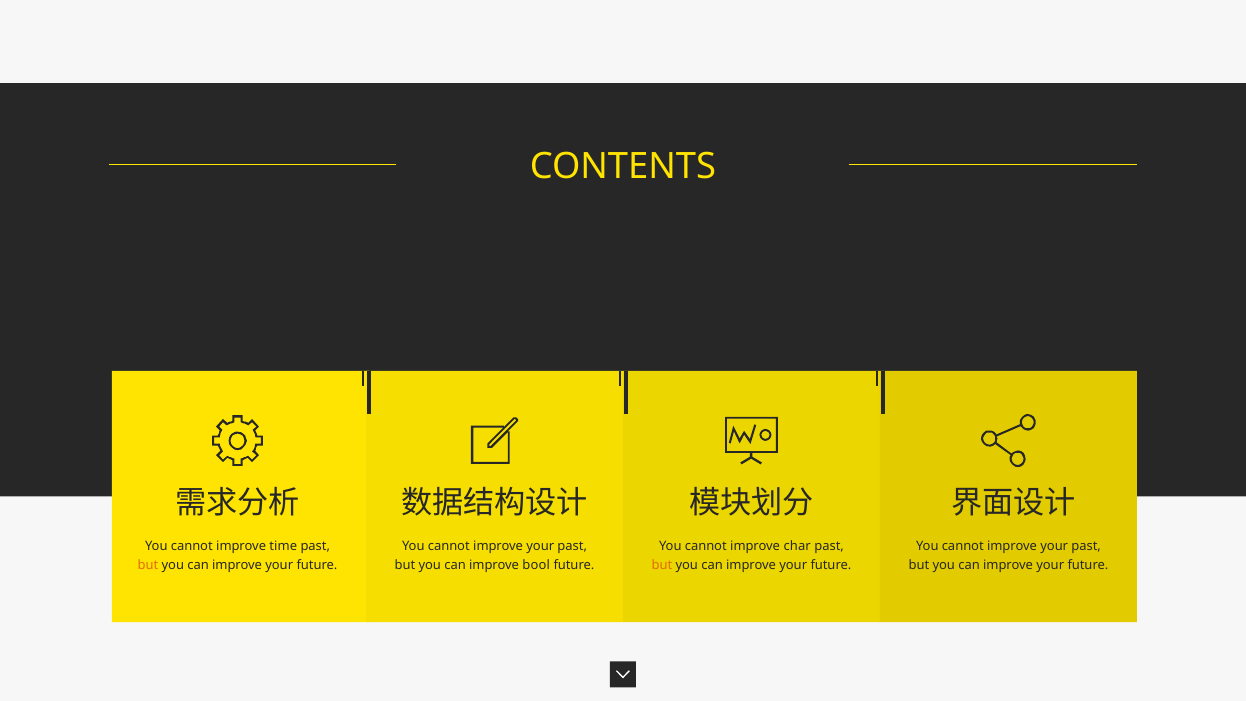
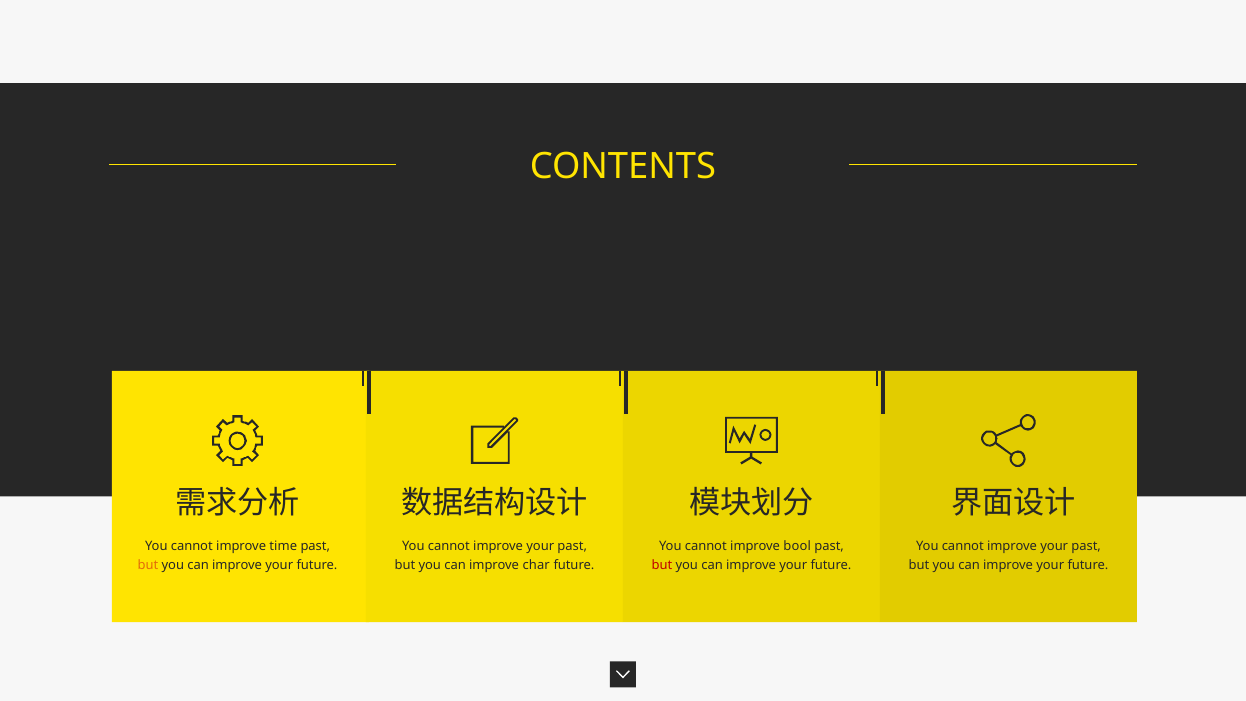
char: char -> bool (797, 546)
bool: bool -> char (536, 565)
but colour: orange -> red (662, 565)
